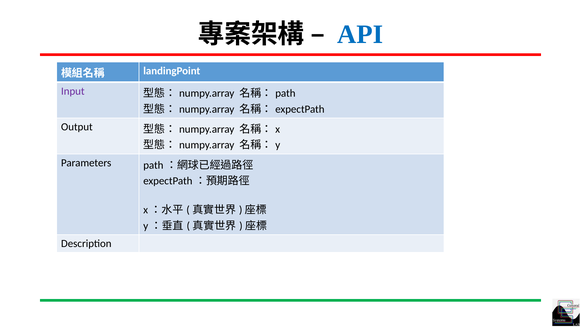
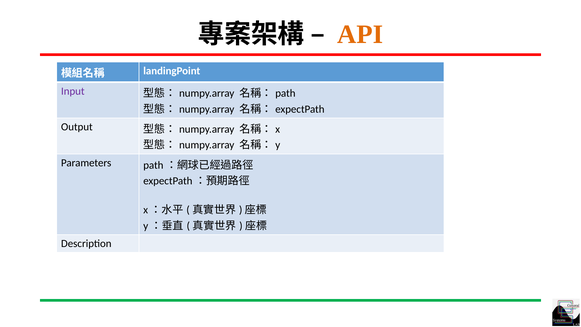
API colour: blue -> orange (360, 34)
